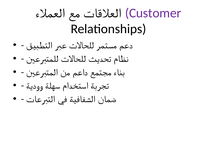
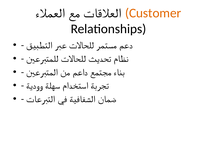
Customer colour: purple -> orange (153, 13)
